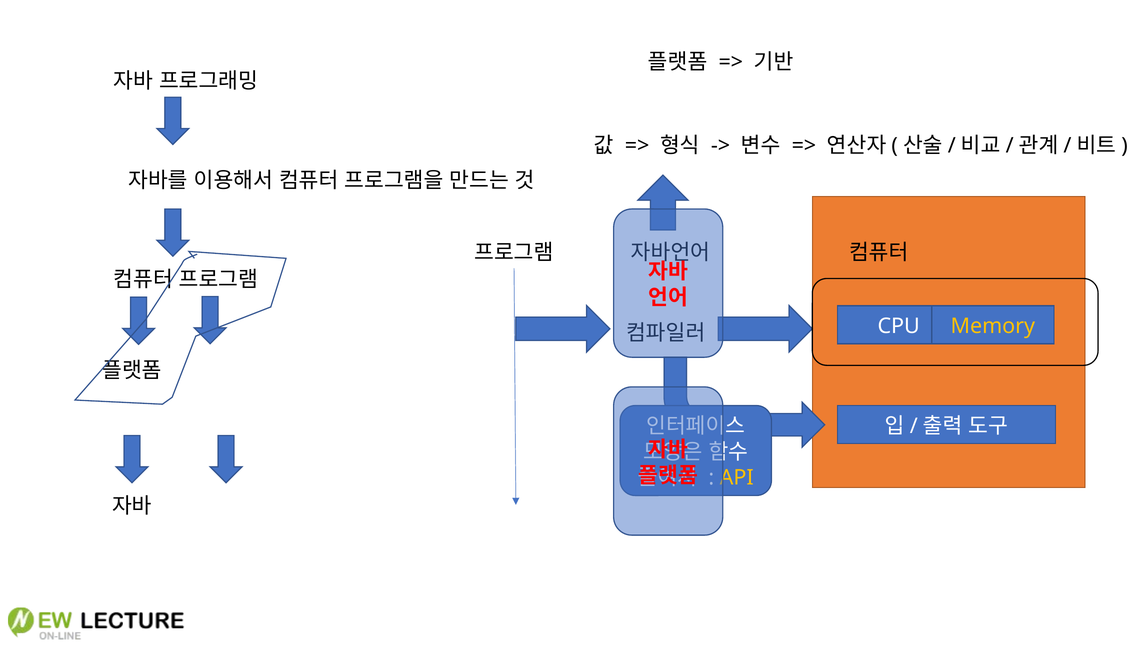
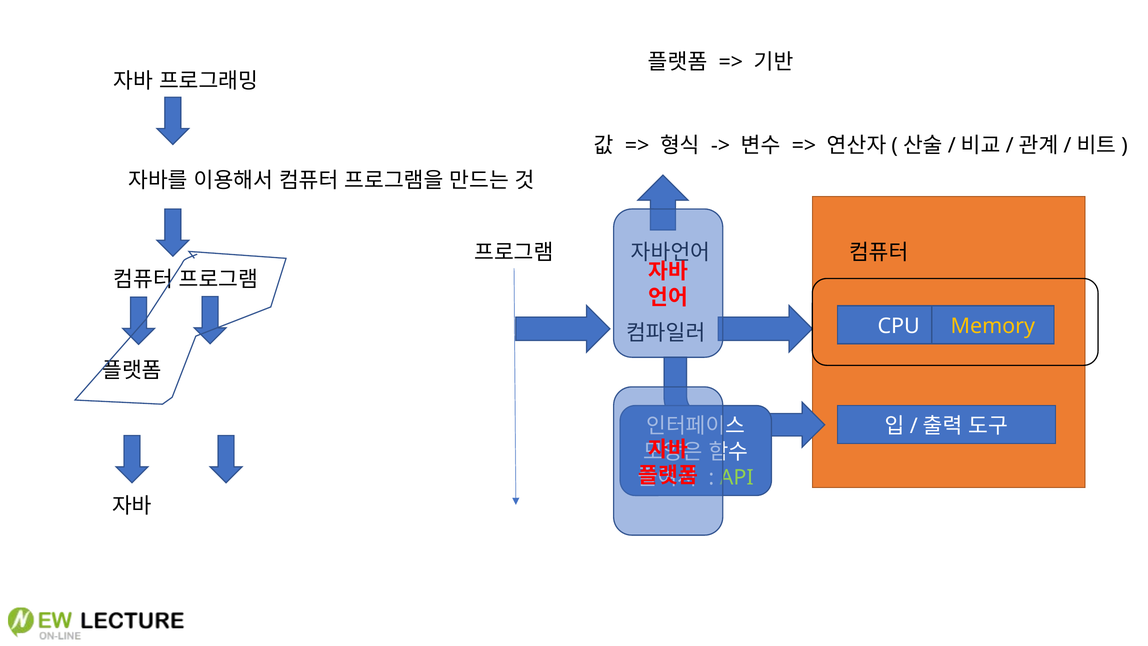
API colour: yellow -> light green (737, 478)
